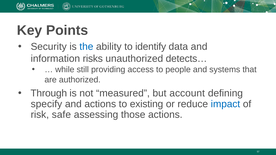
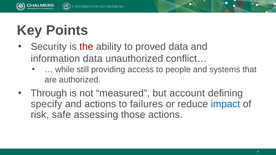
the colour: blue -> red (86, 47)
identify: identify -> proved (151, 47)
information risks: risks -> data (93, 59)
detects…: detects… -> conflict… (186, 59)
existing: existing -> failures (146, 104)
